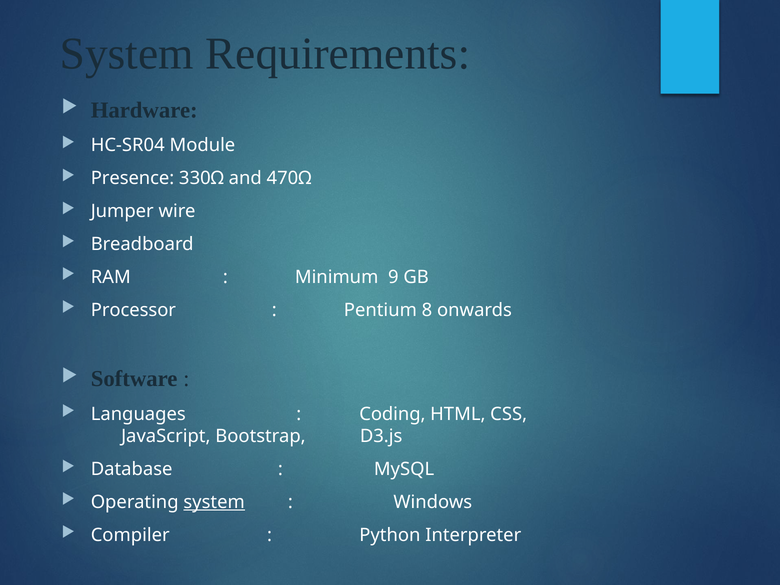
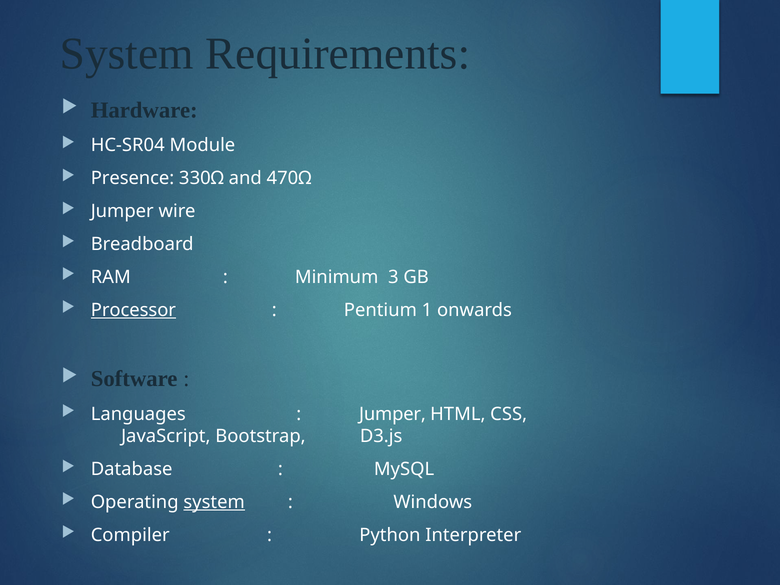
9: 9 -> 3 (393, 277)
Processor underline: none -> present (133, 310)
8: 8 -> 1 (427, 310)
Coding: Coding -> Jumper (392, 414)
